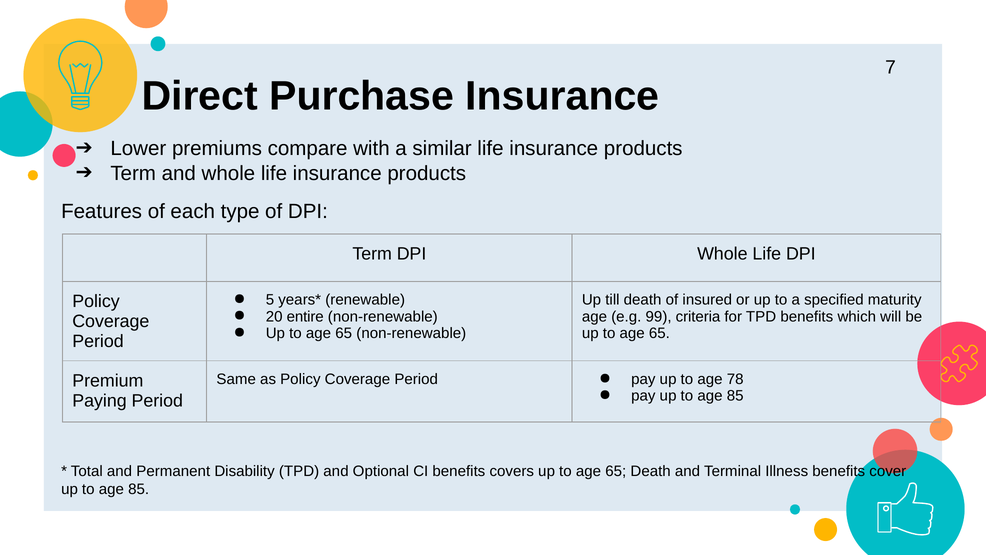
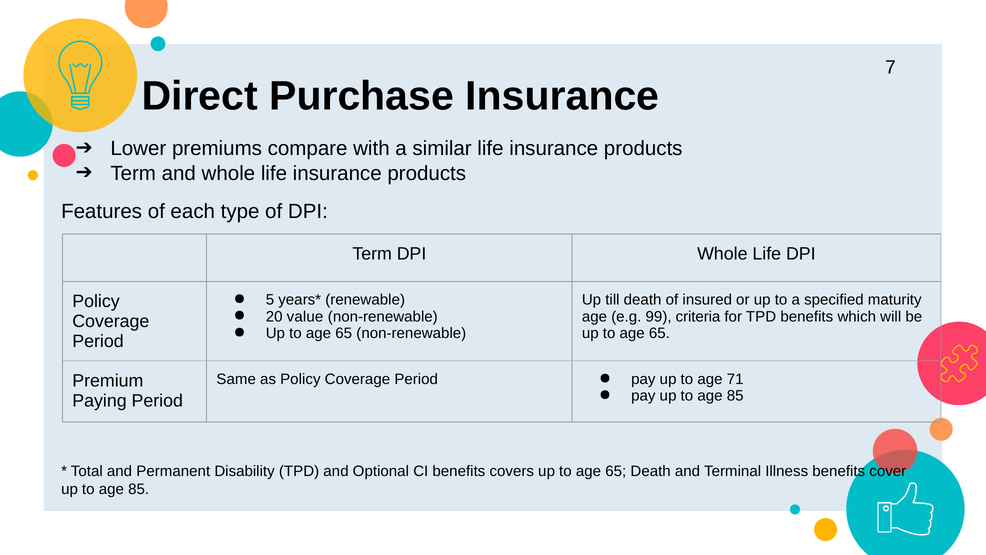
entire: entire -> value (305, 316)
78: 78 -> 71 (735, 379)
